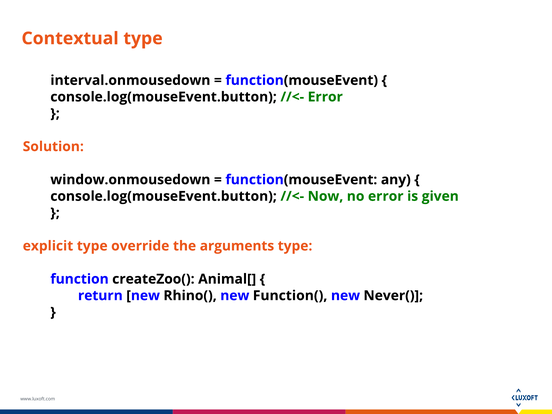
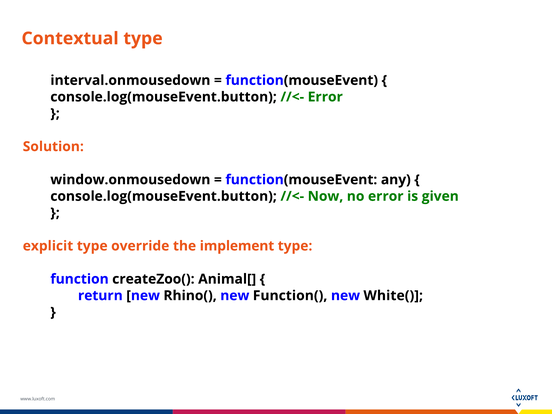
arguments: arguments -> implement (237, 246)
Never(: Never( -> White( (393, 296)
